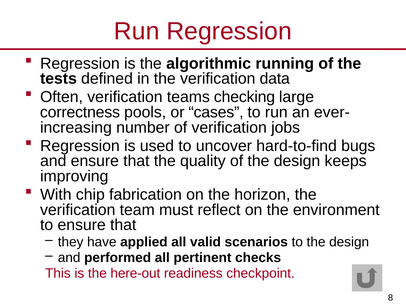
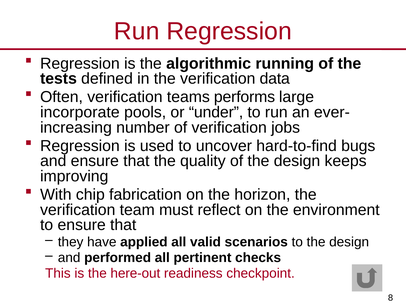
checking: checking -> performs (244, 97)
correctness: correctness -> incorporate (80, 112)
cases: cases -> under (216, 112)
